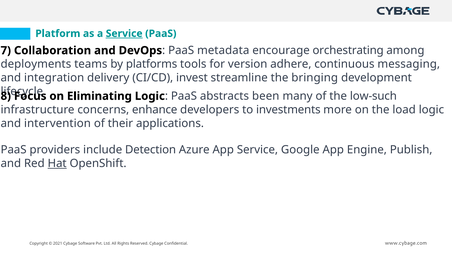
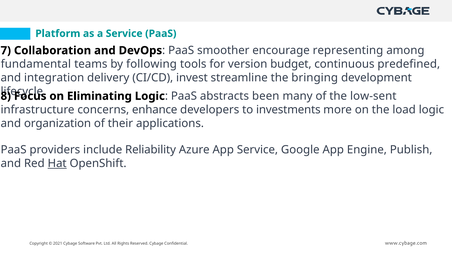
Service underline: present -> none (124, 34)
metadata: metadata -> smoother (223, 51)
orchestrating: orchestrating -> representing (348, 51)
deployments: deployments -> fundamental (36, 64)
platforms: platforms -> following (152, 64)
adhere: adhere -> budget (291, 64)
messaging: messaging -> predefined (409, 64)
low-such: low-such -> low-sent (373, 96)
intervention: intervention -> organization (58, 124)
Detection: Detection -> Reliability (151, 150)
